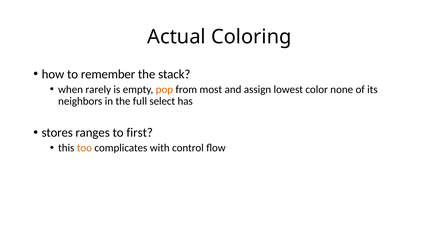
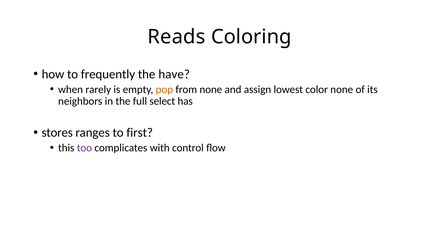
Actual: Actual -> Reads (176, 37)
remember: remember -> frequently (108, 74)
stack: stack -> have (174, 74)
from most: most -> none (211, 89)
too colour: orange -> purple (84, 148)
